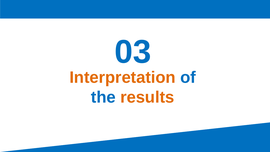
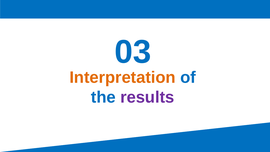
results colour: orange -> purple (147, 97)
